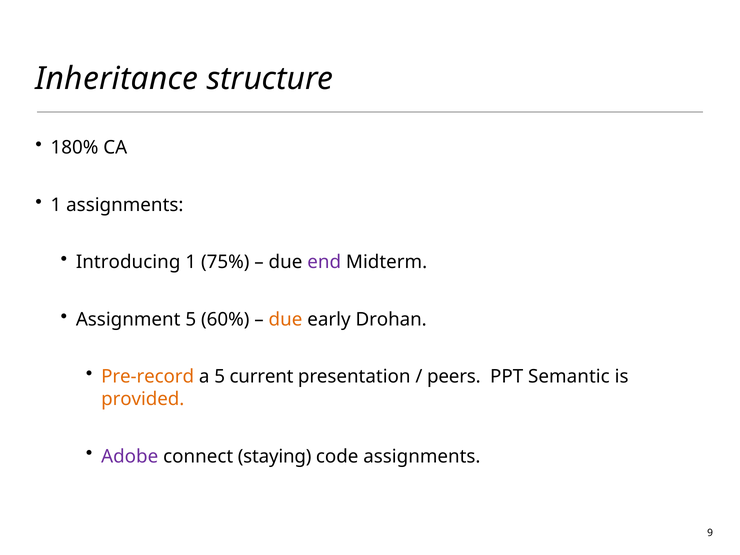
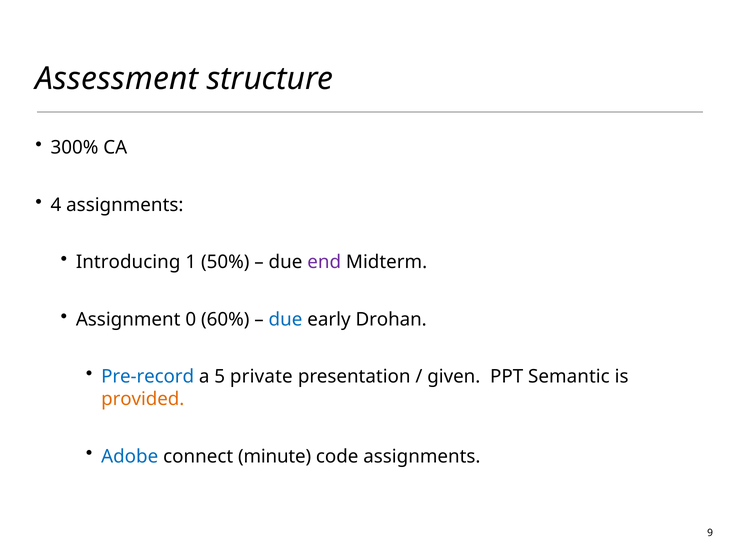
Inheritance: Inheritance -> Assessment (117, 79)
180%: 180% -> 300% (75, 148)
1: 1 -> 4 (56, 205)
75%: 75% -> 50% (225, 262)
Assignment 5: 5 -> 0 (191, 319)
due colour: orange -> blue (285, 319)
Pre-record colour: orange -> blue (148, 377)
current: current -> private (261, 377)
peers: peers -> given (454, 377)
Adobe colour: purple -> blue (130, 456)
staying: staying -> minute (275, 456)
